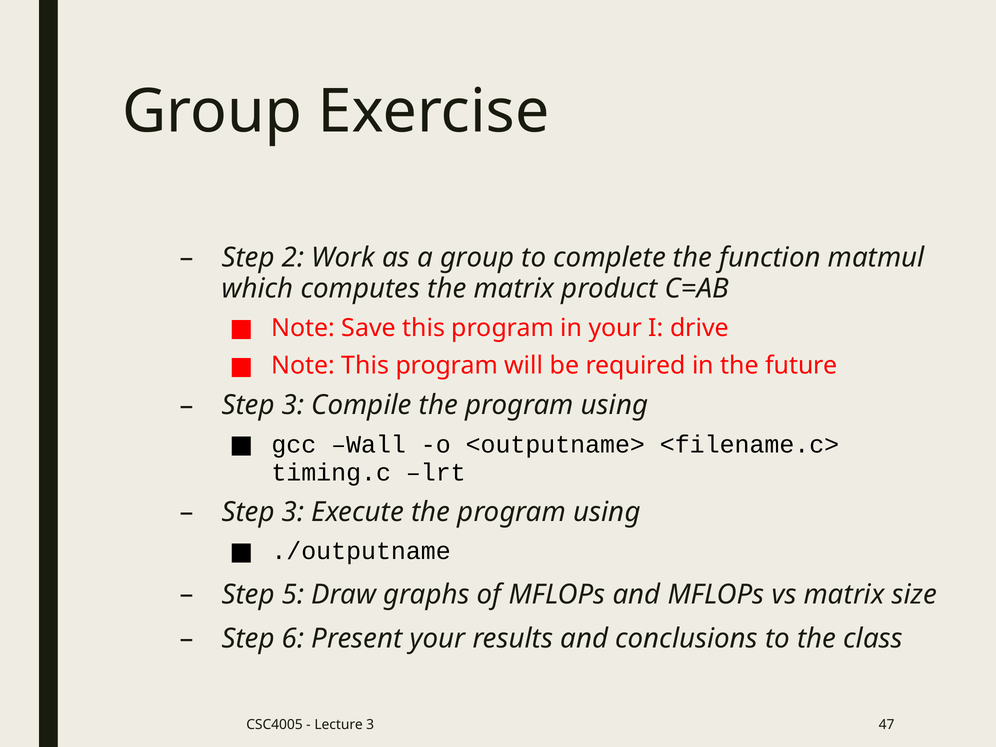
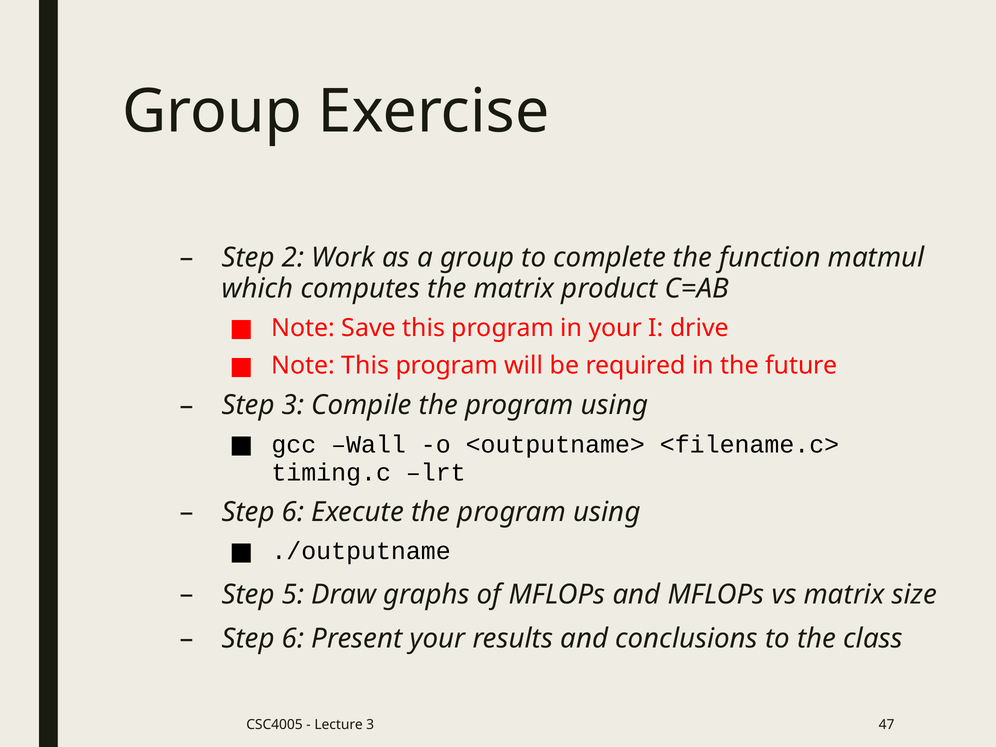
3: 3 -> 6 (293, 512)
